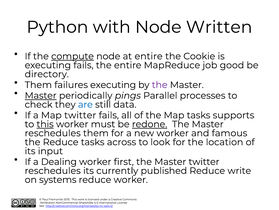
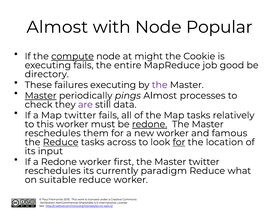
Python: Python -> Almost (57, 27)
Written: Written -> Popular (219, 27)
at entire: entire -> might (149, 56)
Them: Them -> These (38, 85)
pings Parallel: Parallel -> Almost (160, 95)
are colour: blue -> purple (85, 104)
supports: supports -> relatively (234, 115)
this underline: present -> none (45, 124)
Reduce underline: none -> present (61, 142)
for underline: none -> present (179, 142)
a Dealing: Dealing -> Redone (59, 161)
published: published -> paradigm (164, 170)
write: write -> what (239, 170)
systems: systems -> suitable (58, 179)
